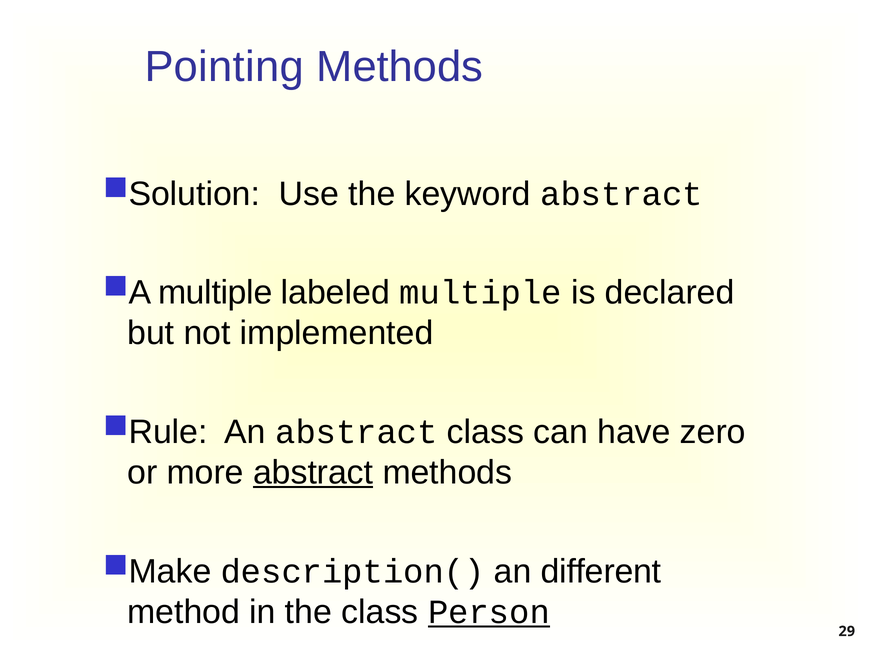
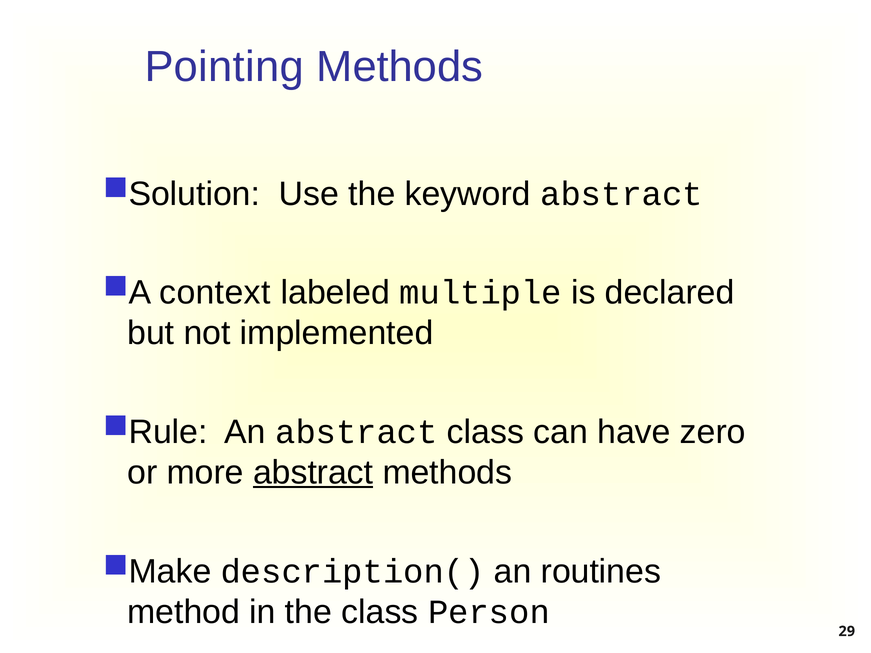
multiple: multiple -> context (215, 293)
different: different -> routines (601, 572)
Person underline: present -> none (489, 612)
